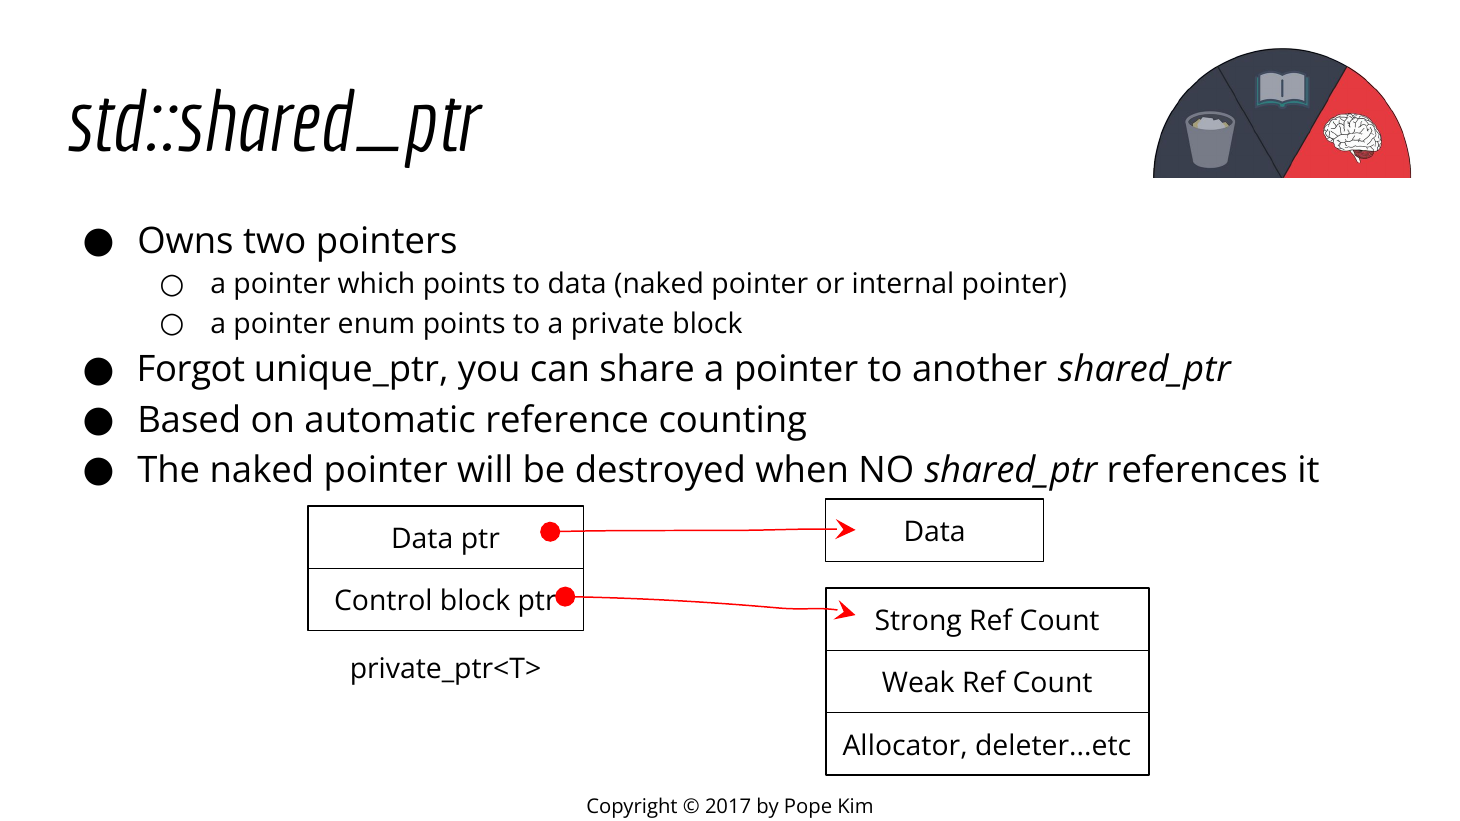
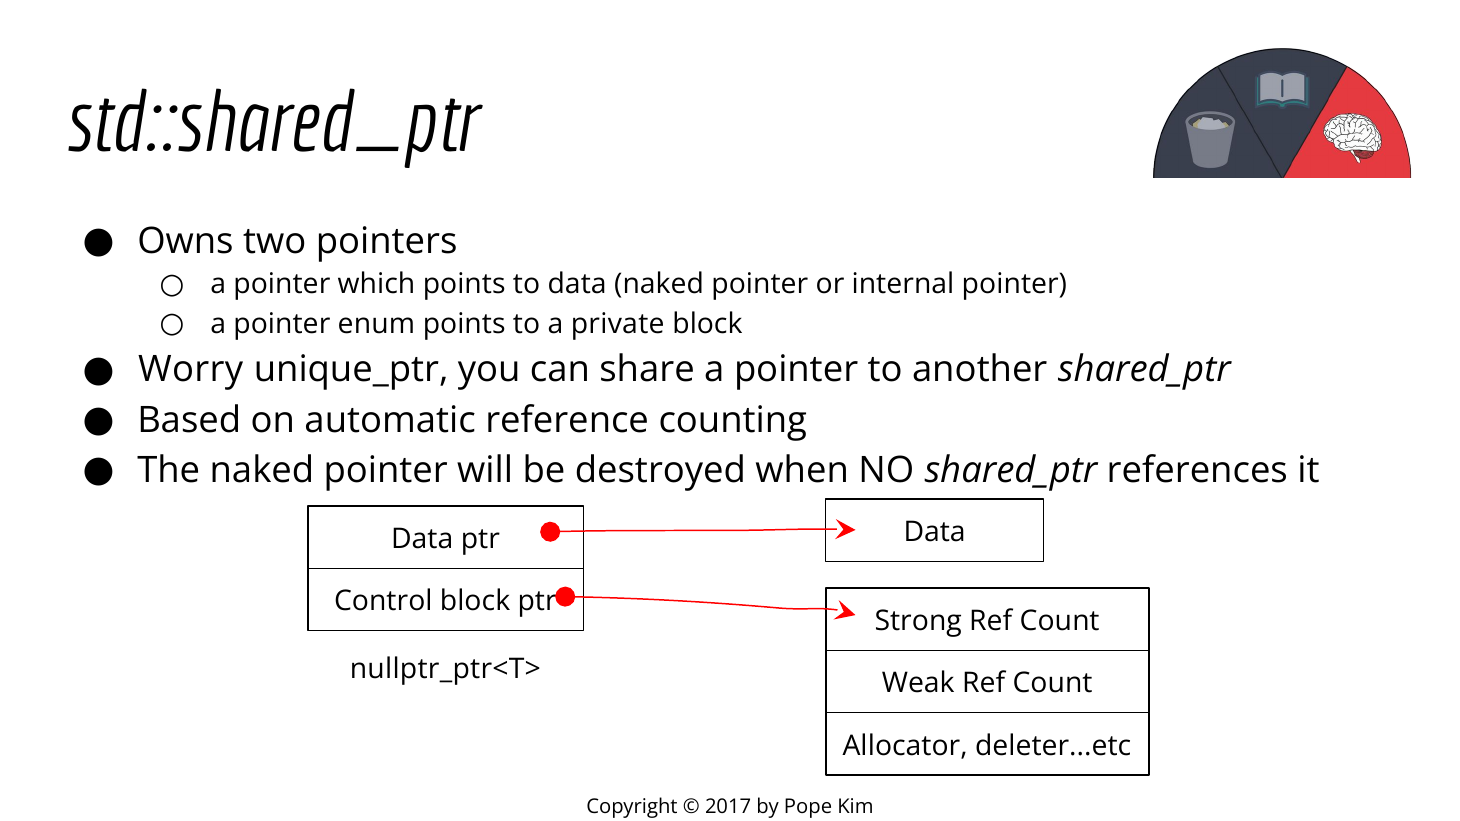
Forgot: Forgot -> Worry (191, 370)
private_ptr<T>: private_ptr<T> -> nullptr_ptr<T> (445, 670)
